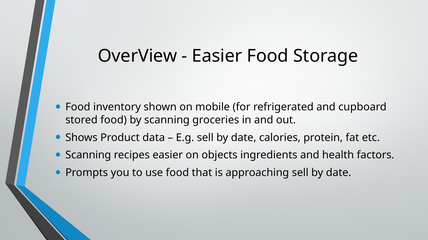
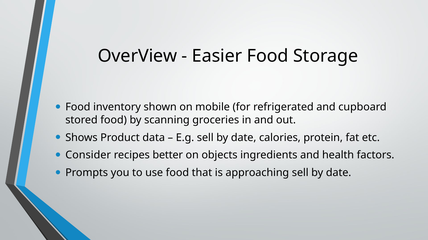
Scanning: Scanning -> Consider (88, 156)
recipes easier: easier -> better (168, 156)
